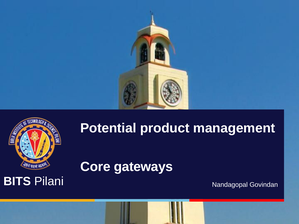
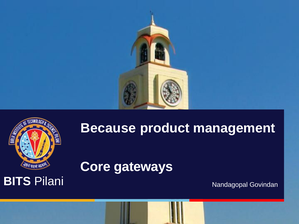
Potential: Potential -> Because (108, 128)
